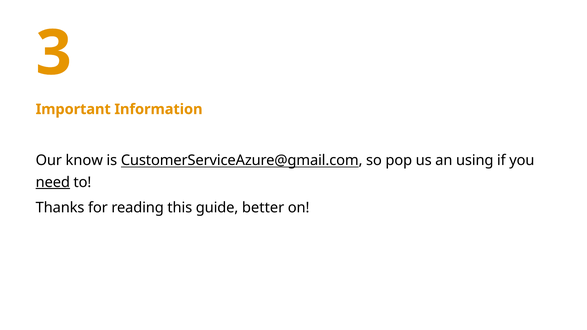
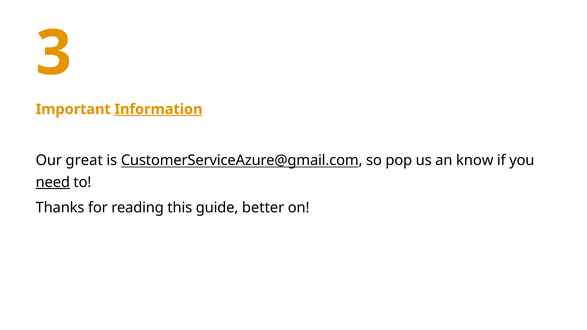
Information underline: none -> present (158, 109)
know: know -> great (84, 161)
using: using -> know (475, 161)
